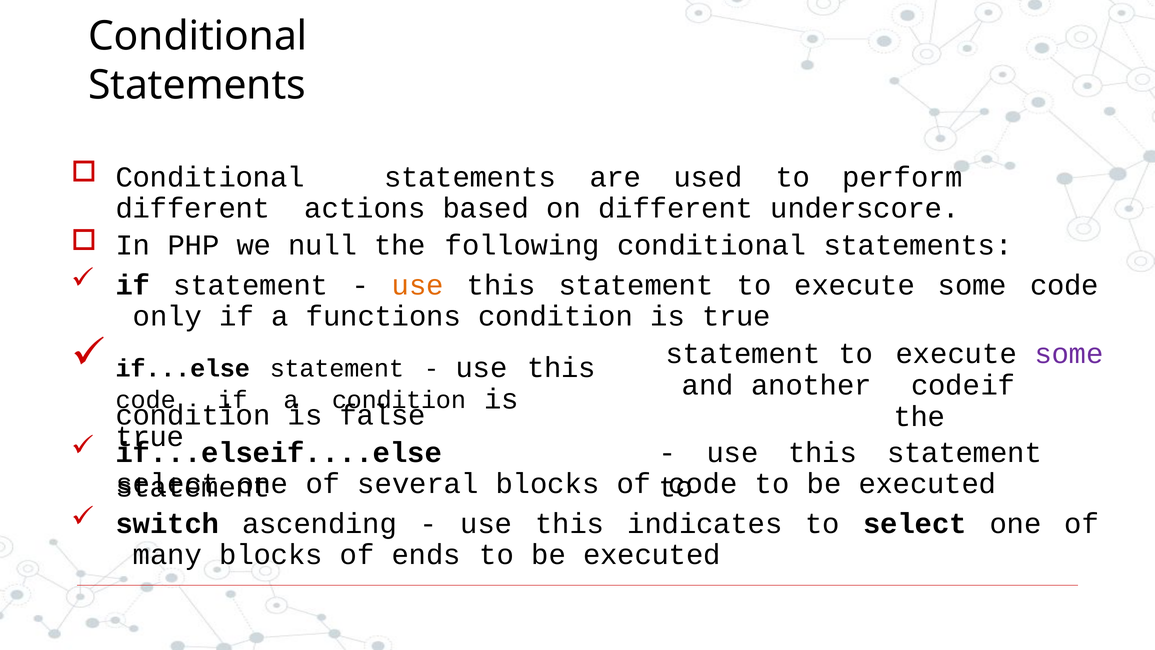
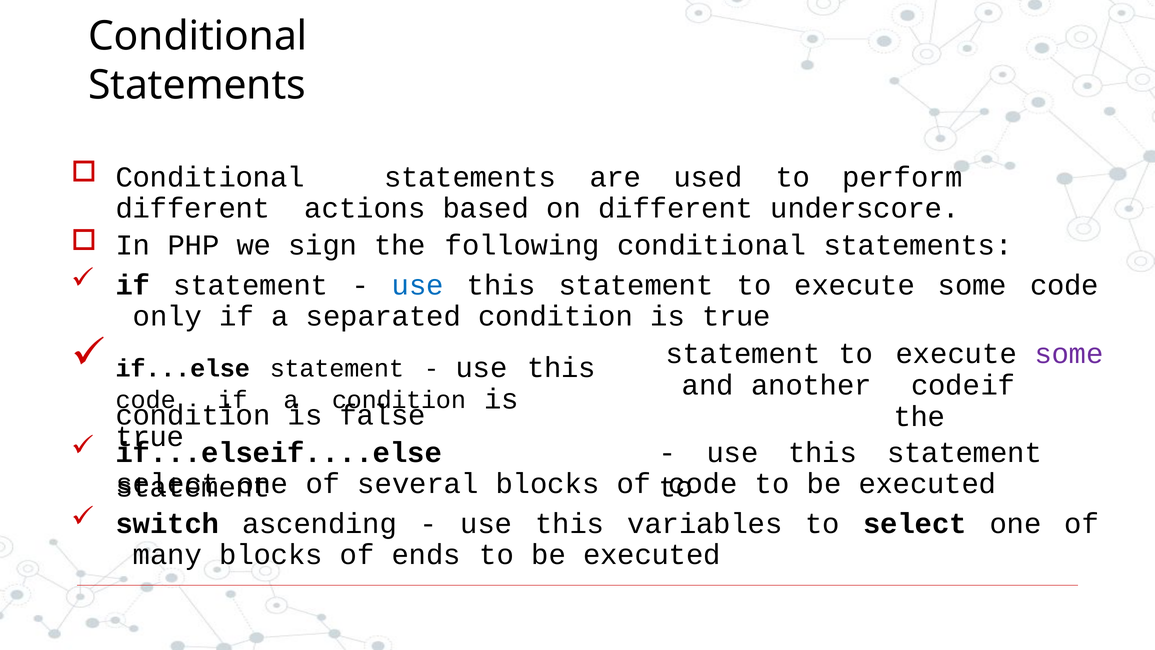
null: null -> sign (323, 245)
use colour: orange -> blue (418, 285)
functions: functions -> separated (383, 316)
indicates: indicates -> variables (705, 523)
